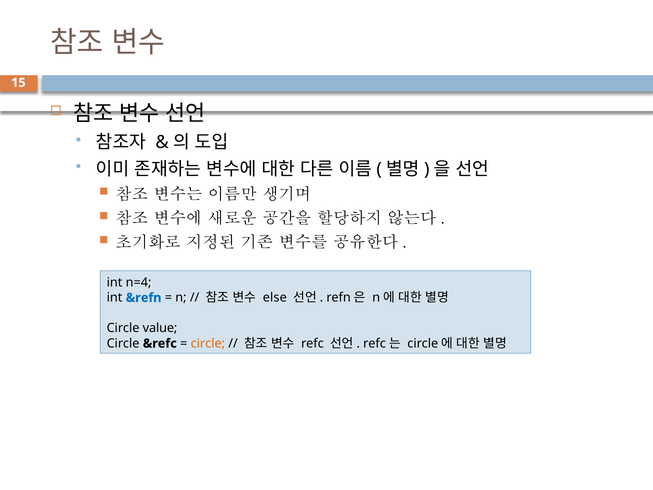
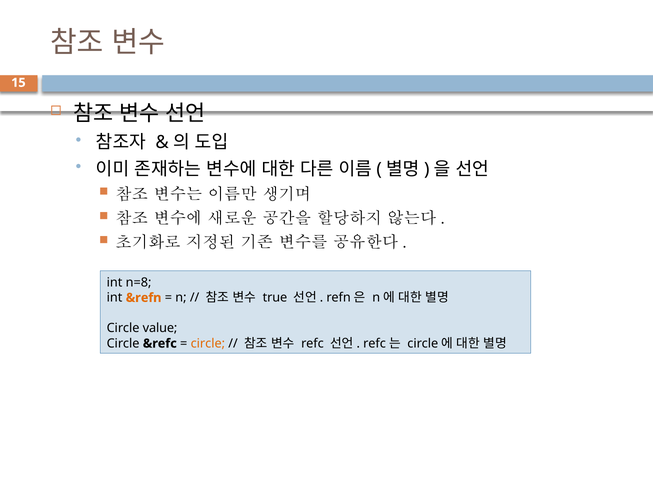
n=4: n=4 -> n=8 (139, 282)
&refn colour: blue -> orange (144, 298)
else: else -> true (275, 298)
